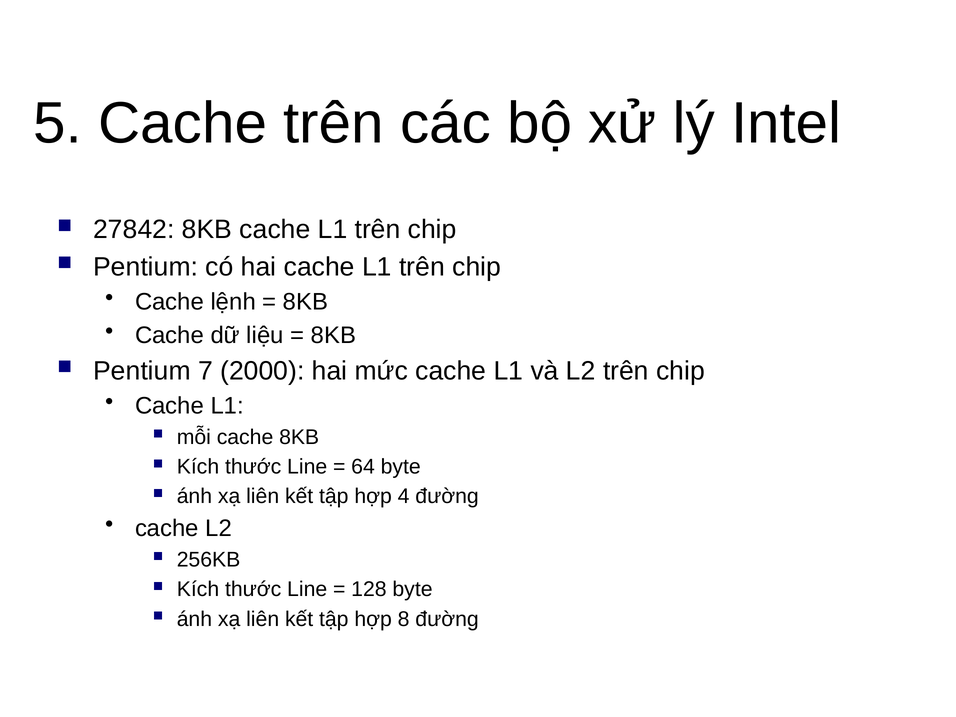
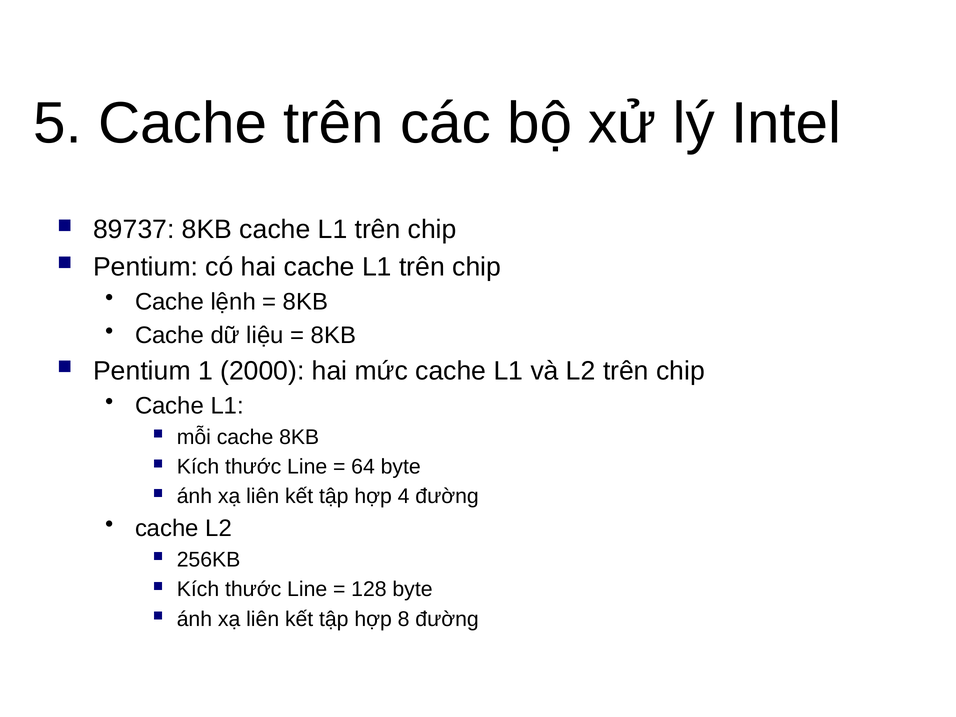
27842: 27842 -> 89737 (134, 230)
7: 7 -> 1 (206, 371)
